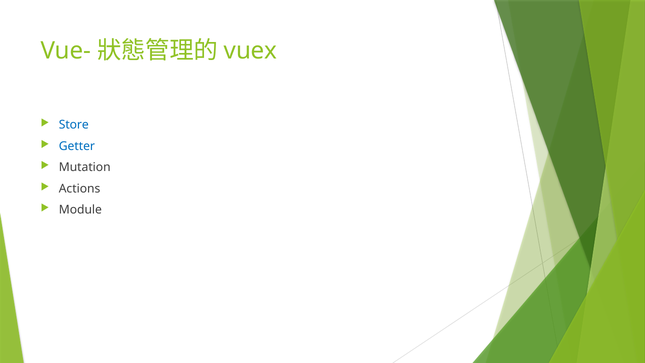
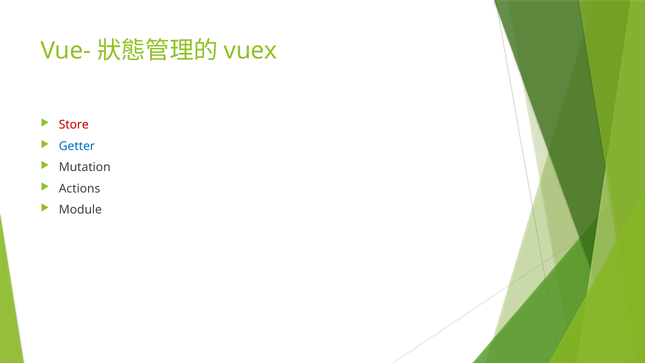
Store colour: blue -> red (74, 125)
